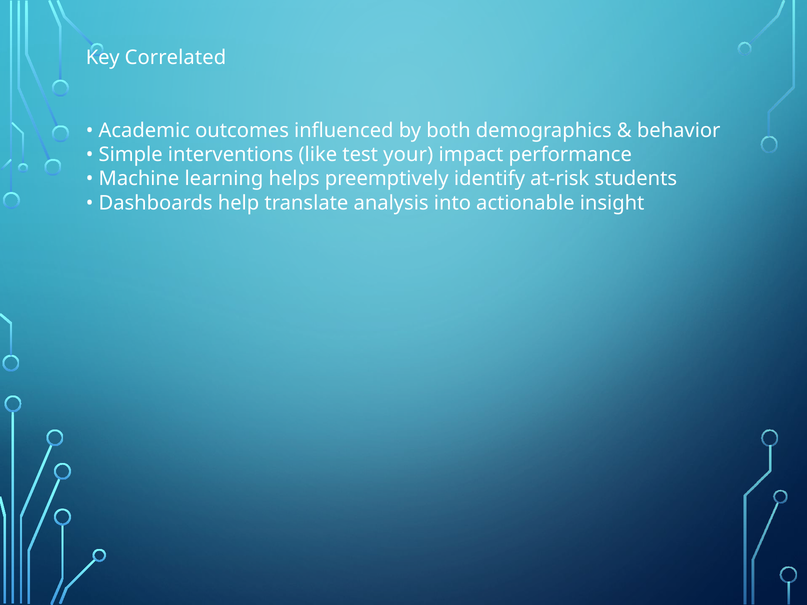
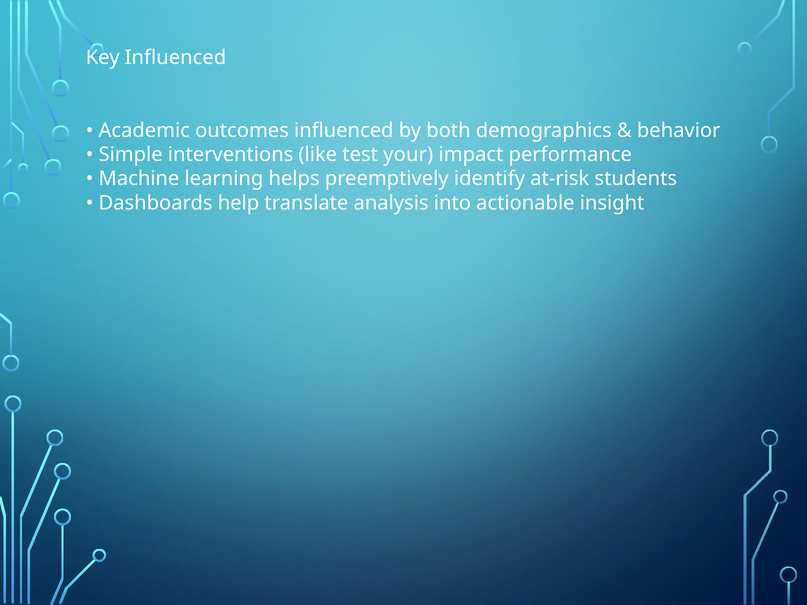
Key Correlated: Correlated -> Influenced (175, 58)
